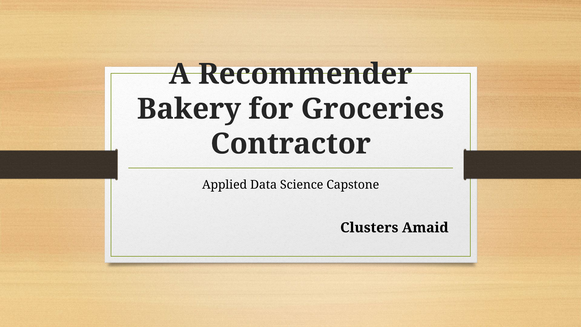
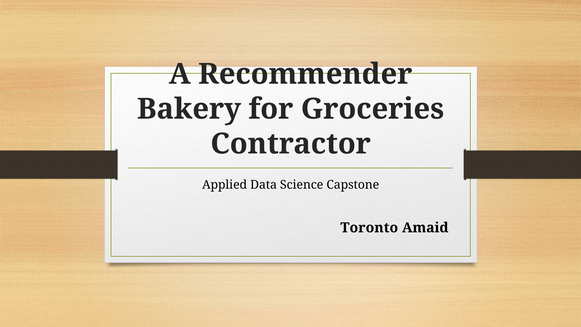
Clusters: Clusters -> Toronto (369, 228)
